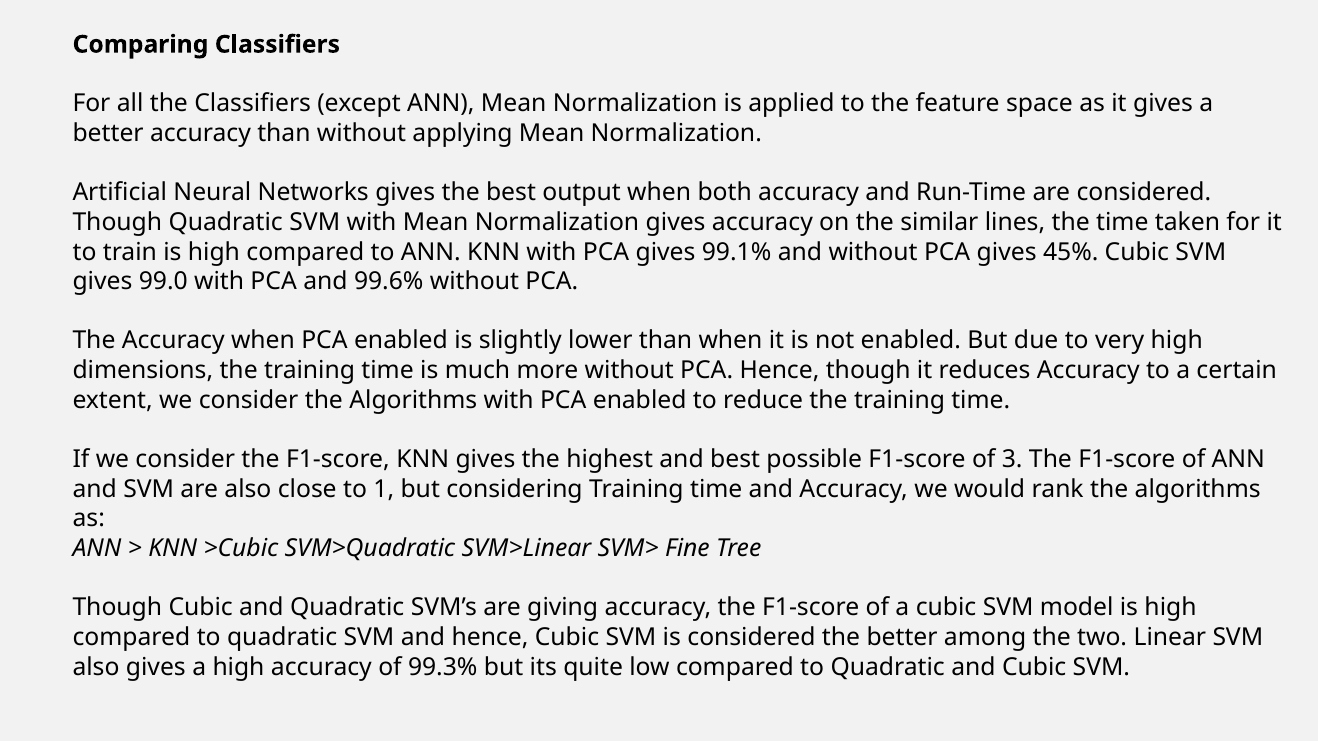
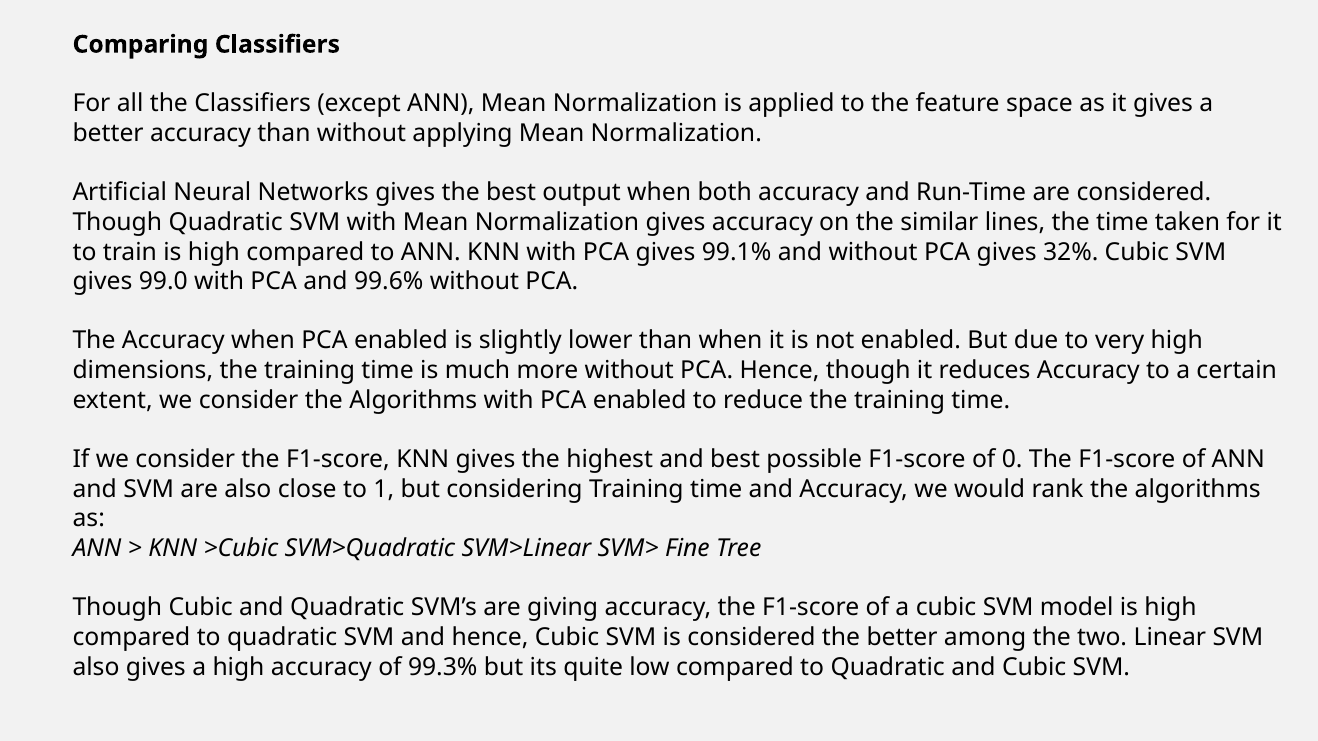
45%: 45% -> 32% (1071, 252)
3: 3 -> 0 (1012, 460)
